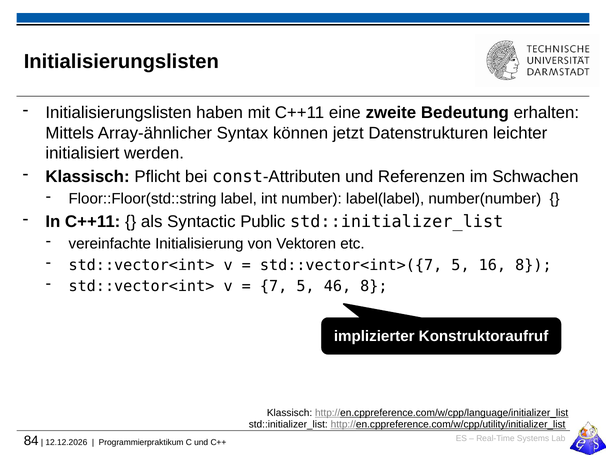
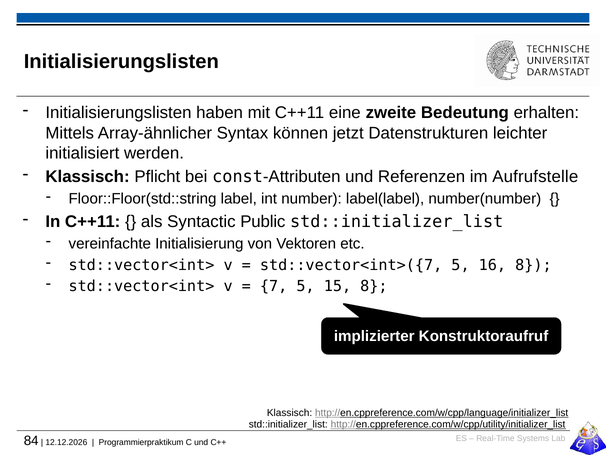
Schwachen: Schwachen -> Aufrufstelle (535, 177)
46: 46 -> 15 (337, 286)
